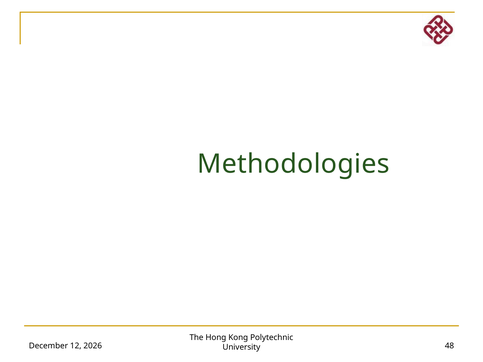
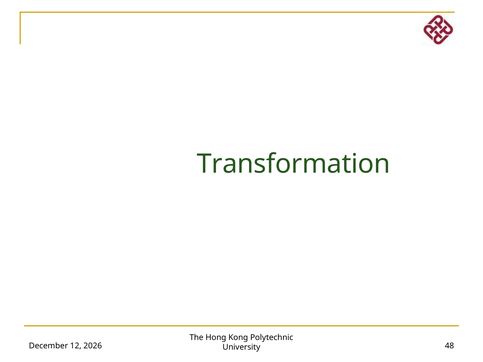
Methodologies: Methodologies -> Transformation (294, 164)
